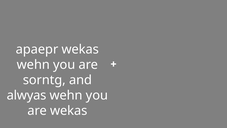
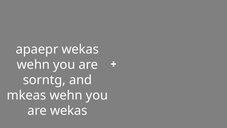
alwyas: alwyas -> mkeas (26, 95)
